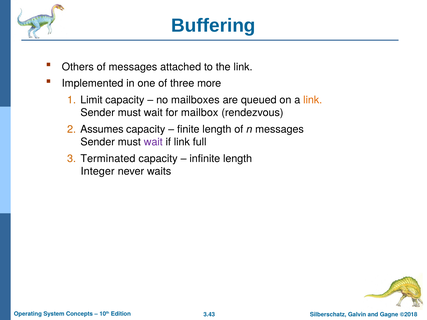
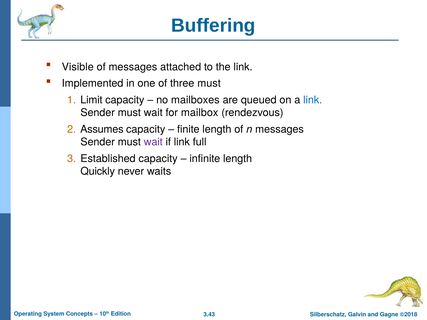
Others: Others -> Visible (78, 67)
three more: more -> must (209, 83)
link colour: orange -> blue (313, 100)
Terminated: Terminated -> Established (108, 159)
Integer: Integer -> Quickly (98, 171)
